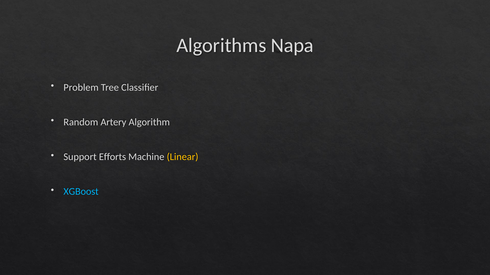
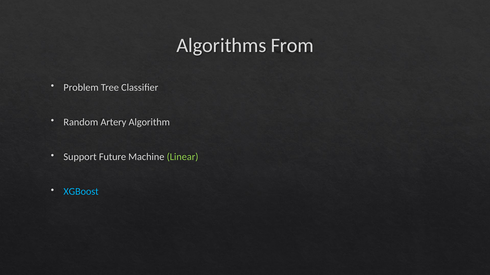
Napa: Napa -> From (292, 45)
Efforts: Efforts -> Future (112, 157)
Linear colour: yellow -> light green (183, 157)
